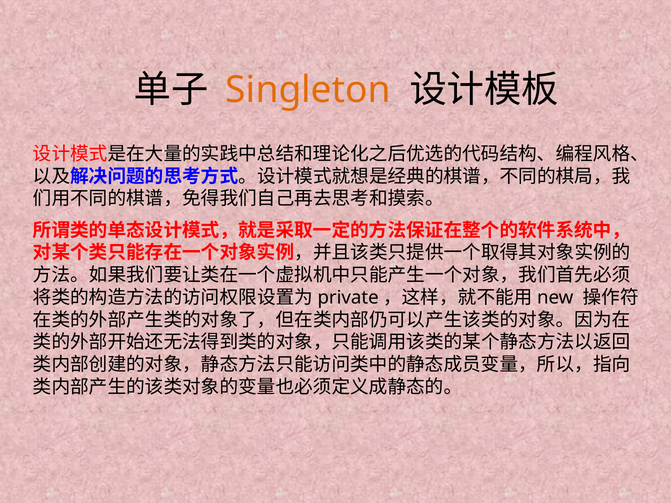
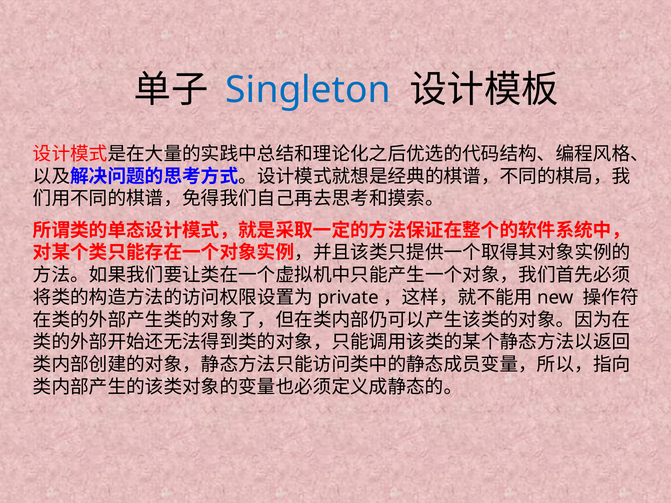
Singleton colour: orange -> blue (308, 90)
